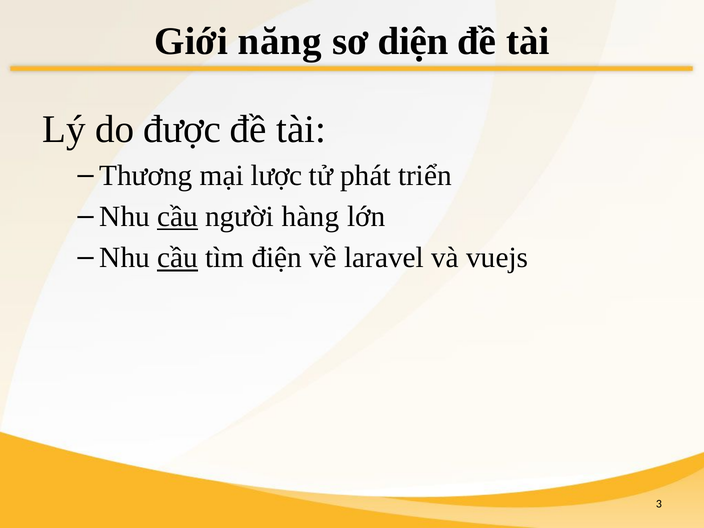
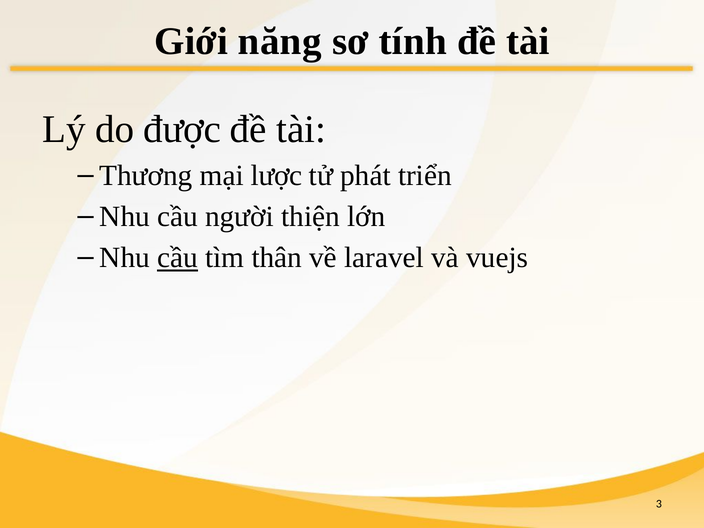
diện: diện -> tính (413, 41)
cầu underline: present -> none (178, 217)
hàng: hàng -> thiện (311, 217)
điện: điện -> thân (277, 258)
